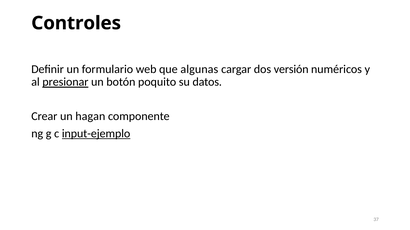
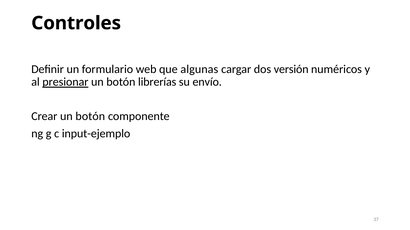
poquito: poquito -> librerías (157, 82)
datos: datos -> envío (207, 82)
Crear un hagan: hagan -> botón (90, 117)
input-ejemplo underline: present -> none (96, 134)
